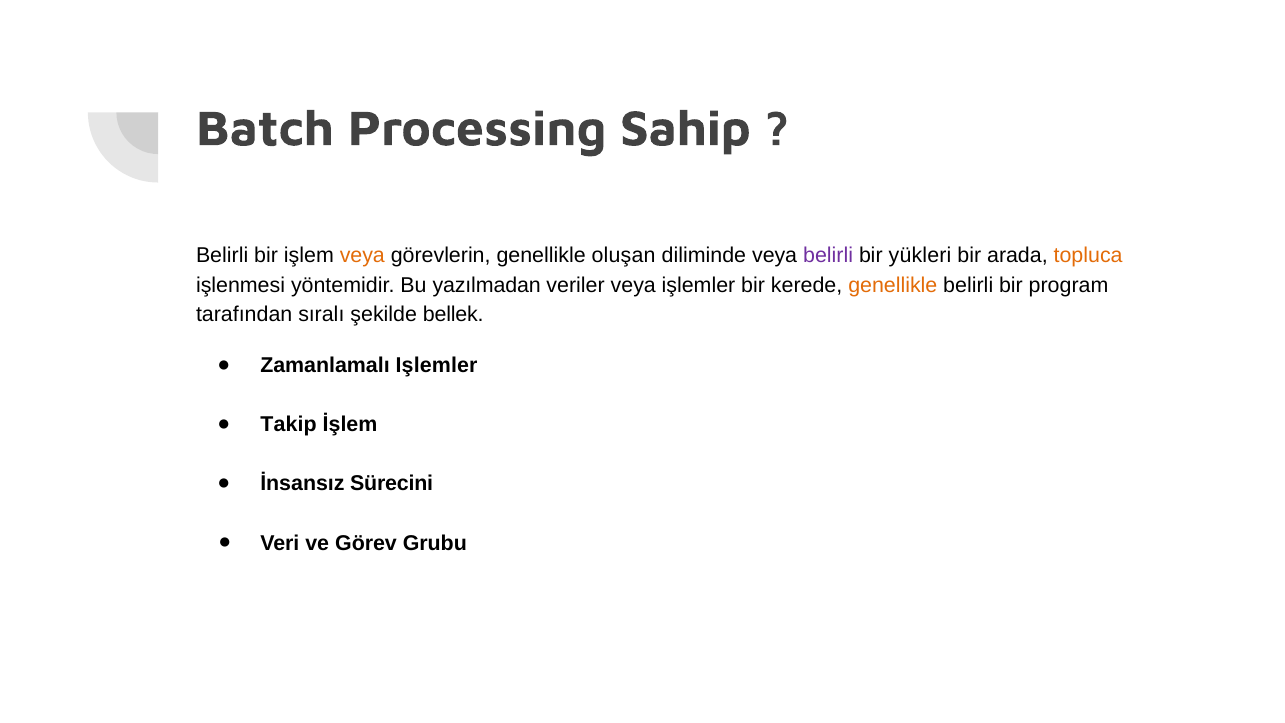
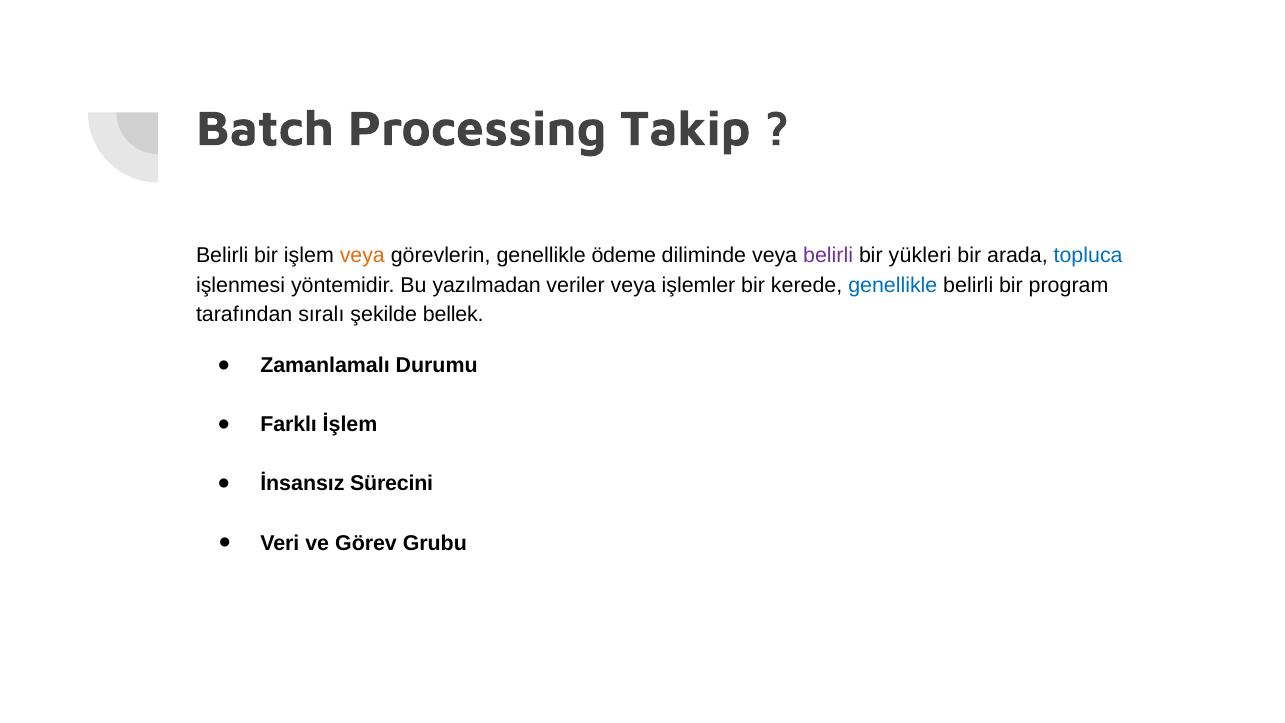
Sahip: Sahip -> Takip (685, 129)
oluşan: oluşan -> ödeme (624, 256)
topluca colour: orange -> blue (1088, 256)
genellikle colour: orange -> blue (893, 285)
Zamanlamalı Işlemler: Işlemler -> Durumu (437, 366)
Takip: Takip -> Farklı (289, 425)
